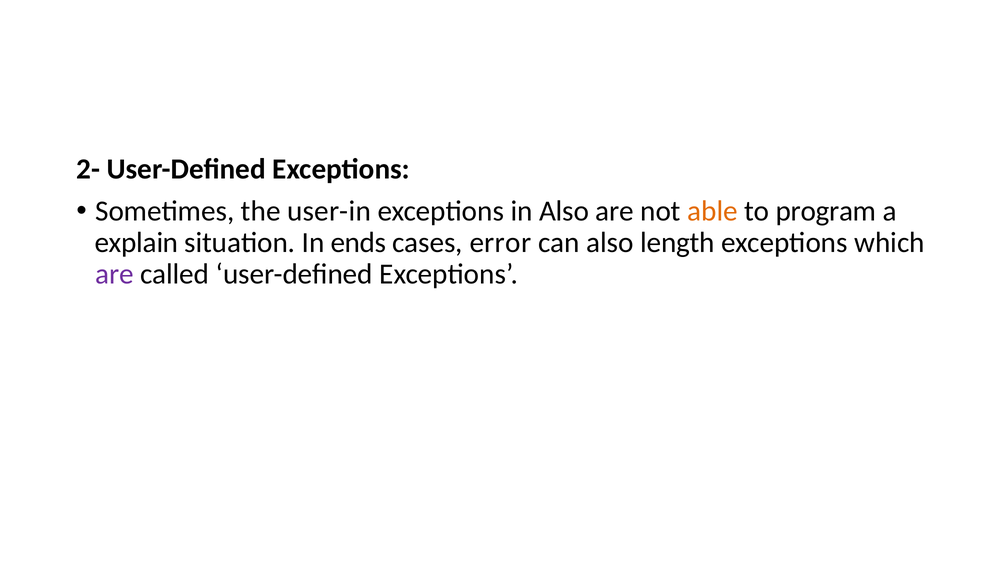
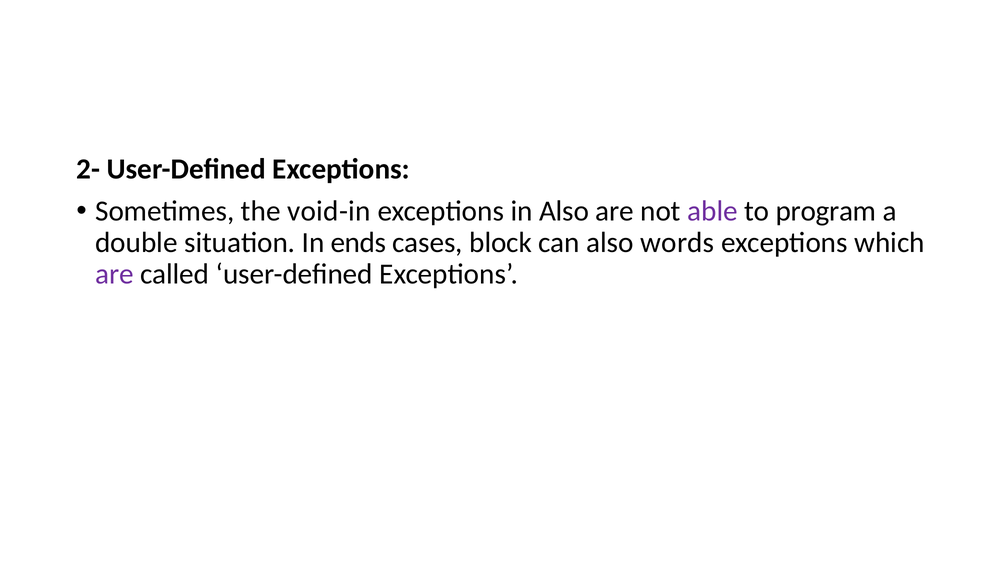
user-in: user-in -> void-in (329, 211)
able colour: orange -> purple (713, 211)
explain: explain -> double (136, 243)
error: error -> block (501, 243)
length: length -> words (677, 243)
